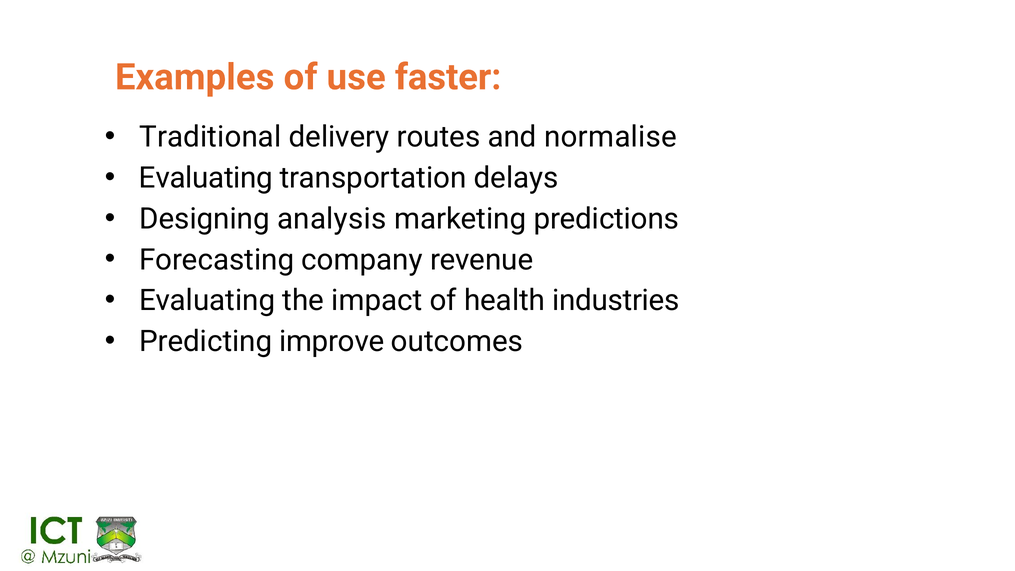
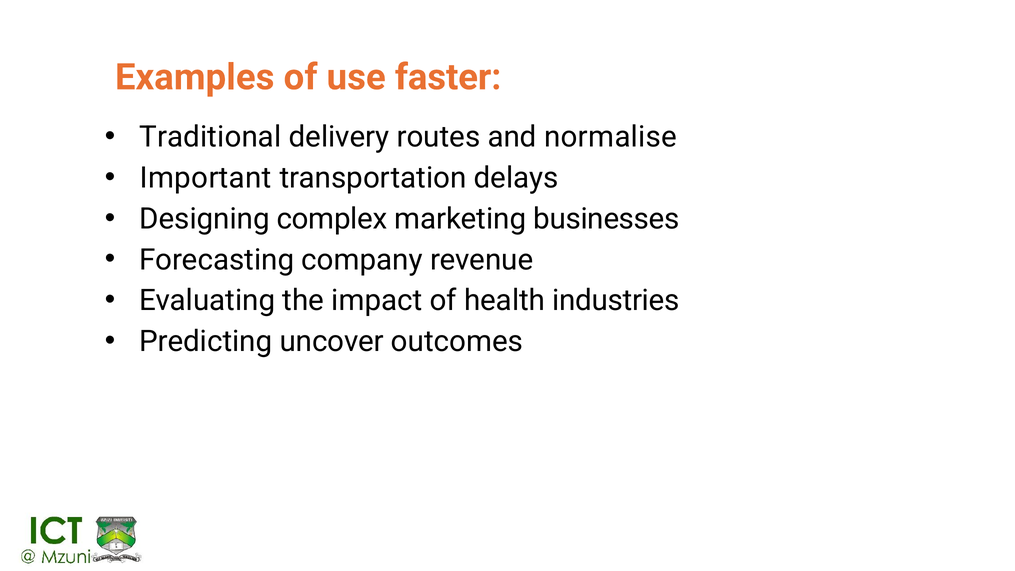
Evaluating: Evaluating -> Important (206, 178)
analysis: analysis -> complex (332, 219)
predictions: predictions -> businesses (606, 219)
improve: improve -> uncover (332, 341)
